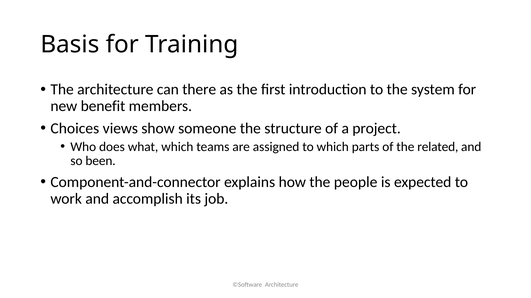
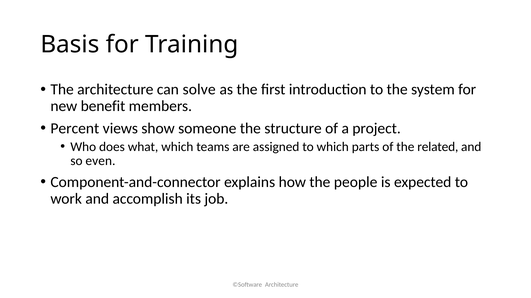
there: there -> solve (199, 90)
Choices: Choices -> Percent (75, 129)
been: been -> even (100, 161)
